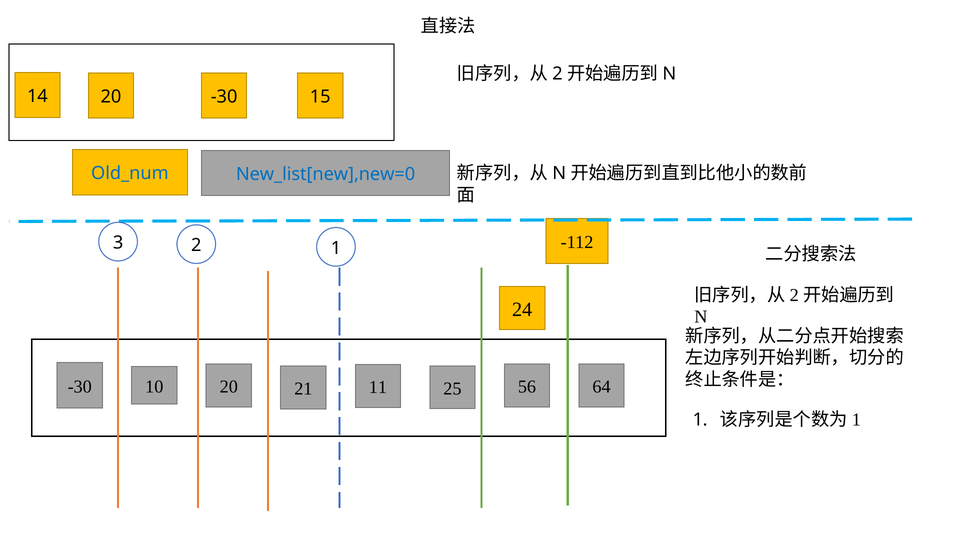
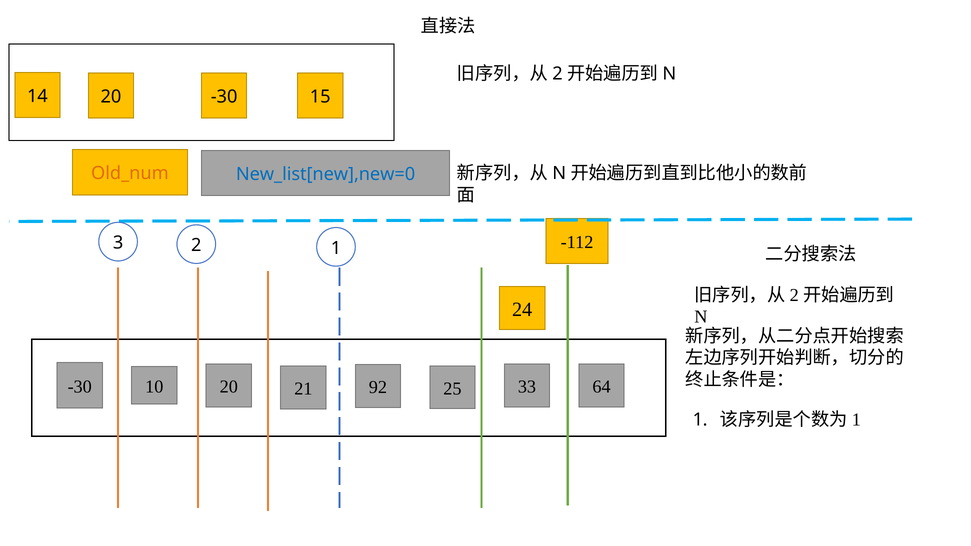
Old_num colour: blue -> orange (130, 174)
56: 56 -> 33 (527, 387)
11: 11 -> 92 (378, 388)
